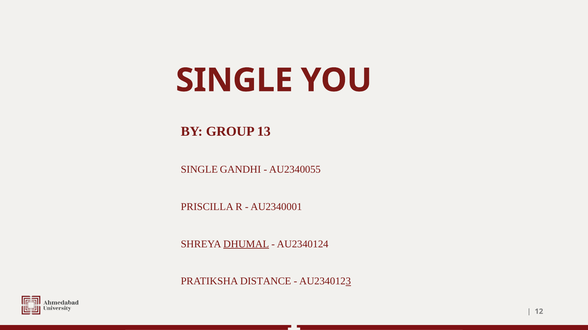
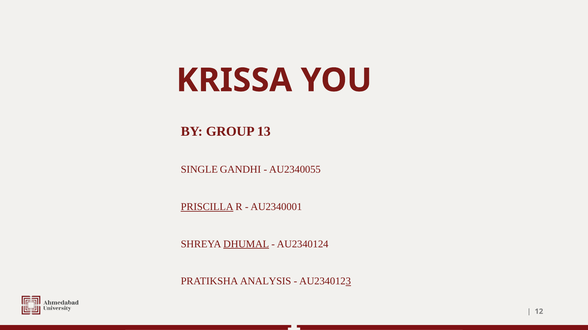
SINGLE: SINGLE -> KRISSA (234, 80)
PRISCILLA underline: none -> present (207, 207)
DISTANCE: DISTANCE -> ANALYSIS (266, 282)
